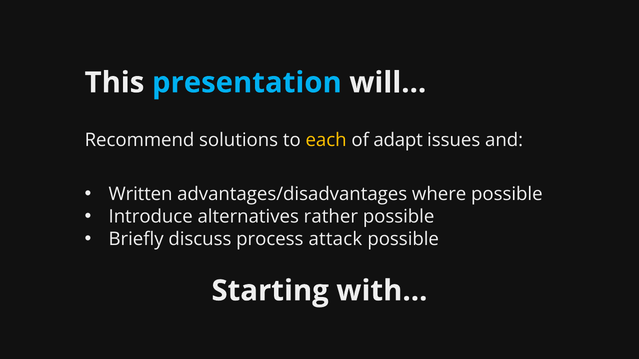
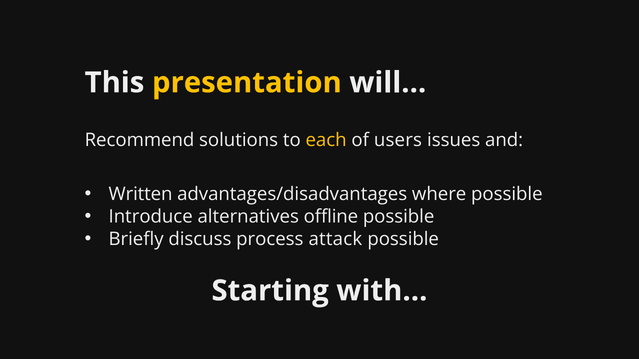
presentation colour: light blue -> yellow (247, 83)
adapt: adapt -> users (398, 140)
rather: rather -> offline (331, 217)
